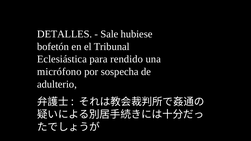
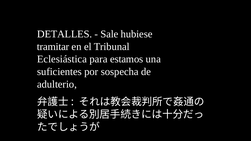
bofetón: bofetón -> tramitar (53, 47)
rendido: rendido -> estamos (127, 59)
micrófono: micrófono -> suficientes (59, 72)
